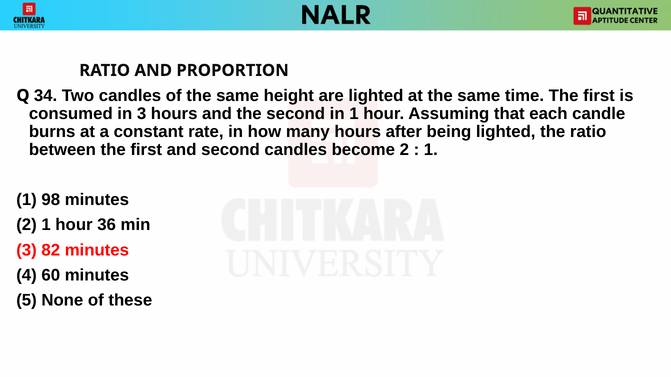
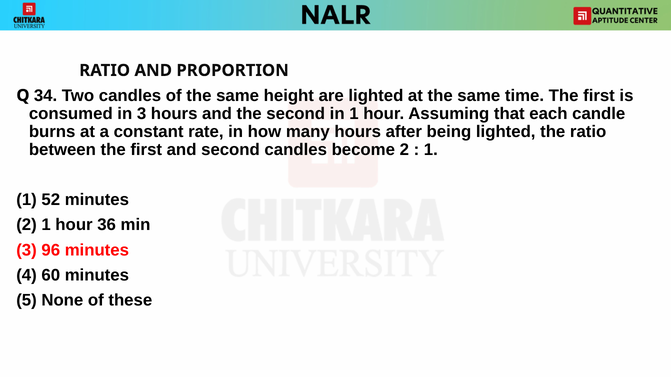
98: 98 -> 52 (51, 200)
82: 82 -> 96 (51, 250)
